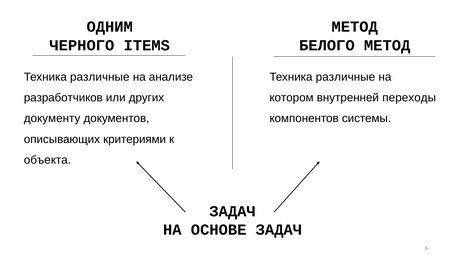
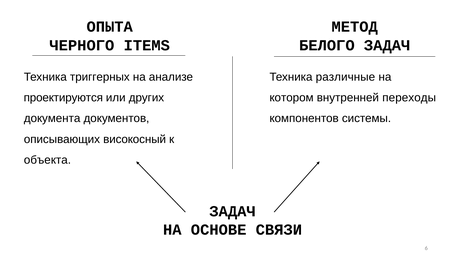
ОДНИМ: ОДНИМ -> ОПЫТА (110, 27)
БЕЛОГО МЕТОД: МЕТОД -> ЗАДАЧ (387, 45)
различные: различные -> триггерных (100, 77)
разработчиков: разработчиков -> проектируются (63, 98)
документу: документу -> документа (52, 119)
критериями: критериями -> високосный (135, 140)
ОСНОВЕ ЗАДАЧ: ЗАДАЧ -> СВЯЗИ (279, 230)
